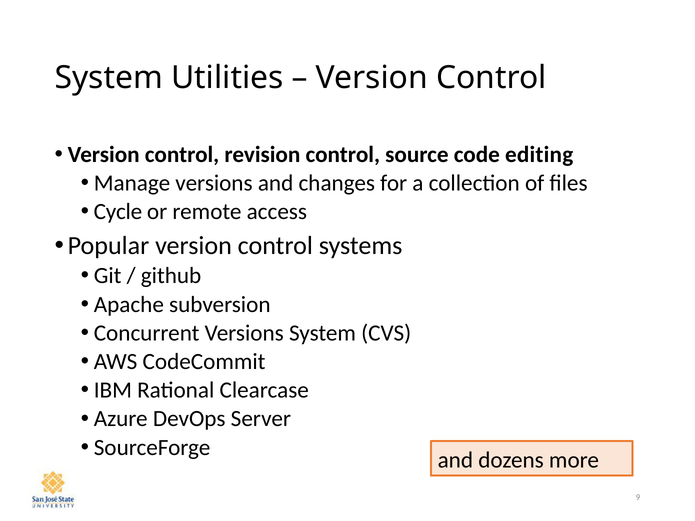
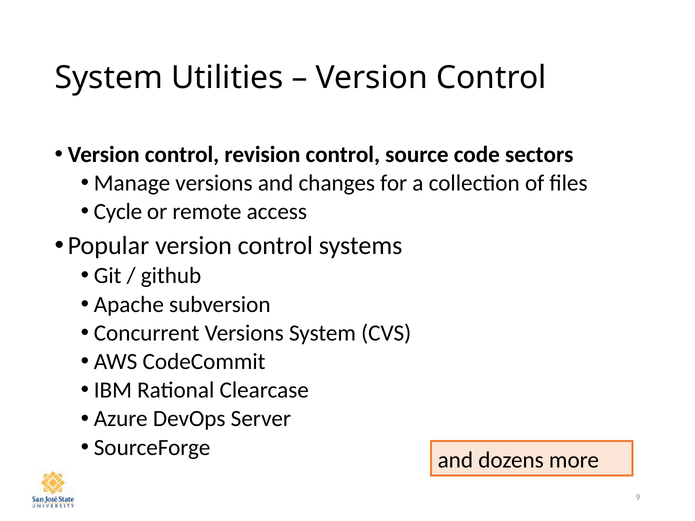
editing: editing -> sectors (539, 155)
